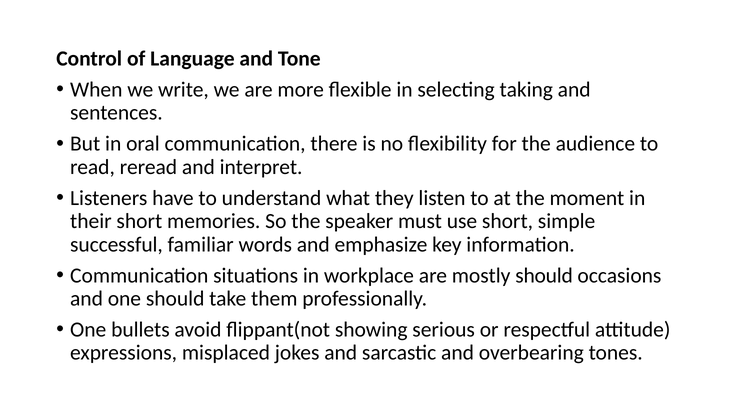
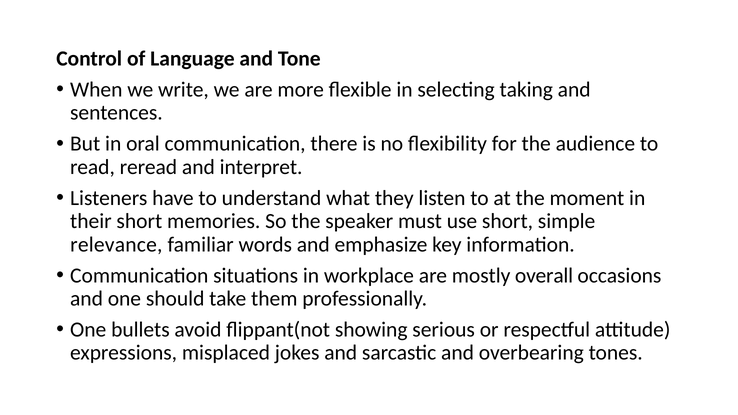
successful: successful -> relevance (116, 245)
mostly should: should -> overall (544, 275)
